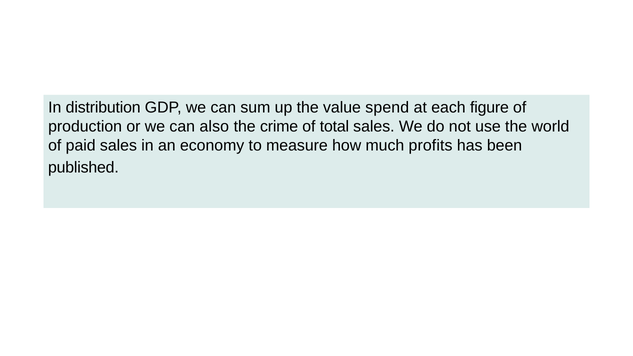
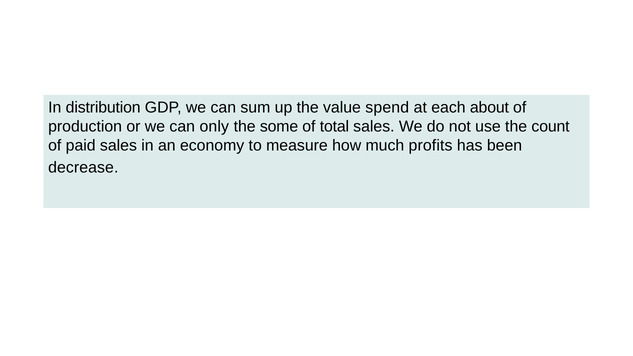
figure: figure -> about (489, 108)
also: also -> only (214, 127)
crime: crime -> some (279, 127)
world: world -> count (551, 127)
published: published -> decrease (83, 167)
